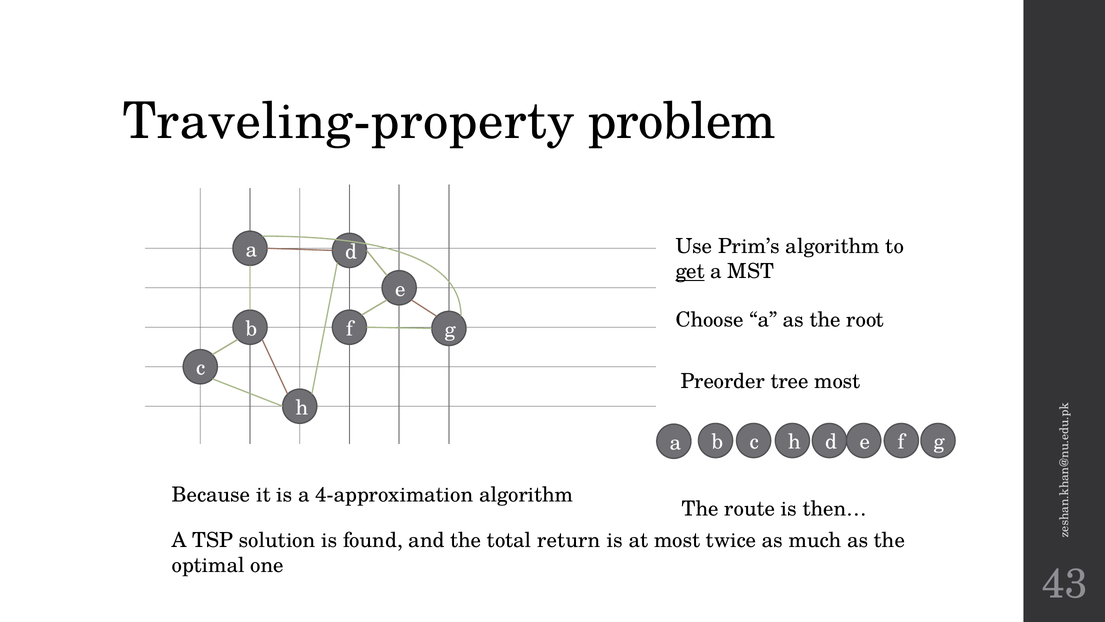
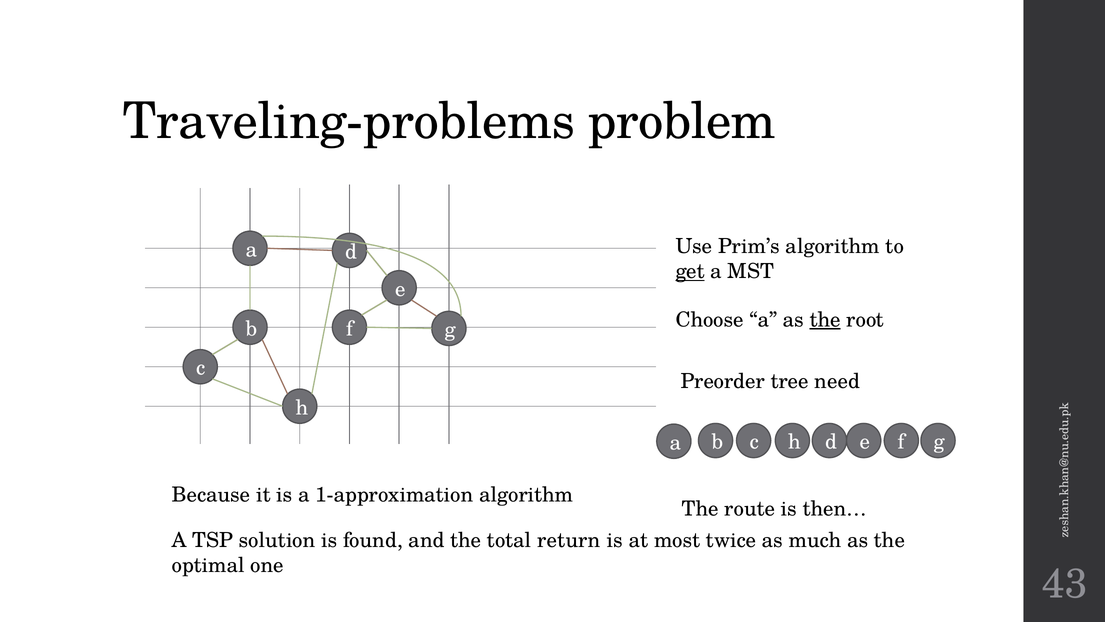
Traveling-property: Traveling-property -> Traveling-problems (349, 121)
the underline: none -> present (825, 320)
tree most: most -> need (837, 381)
4-approximation: 4-approximation -> 1-approximation (394, 494)
